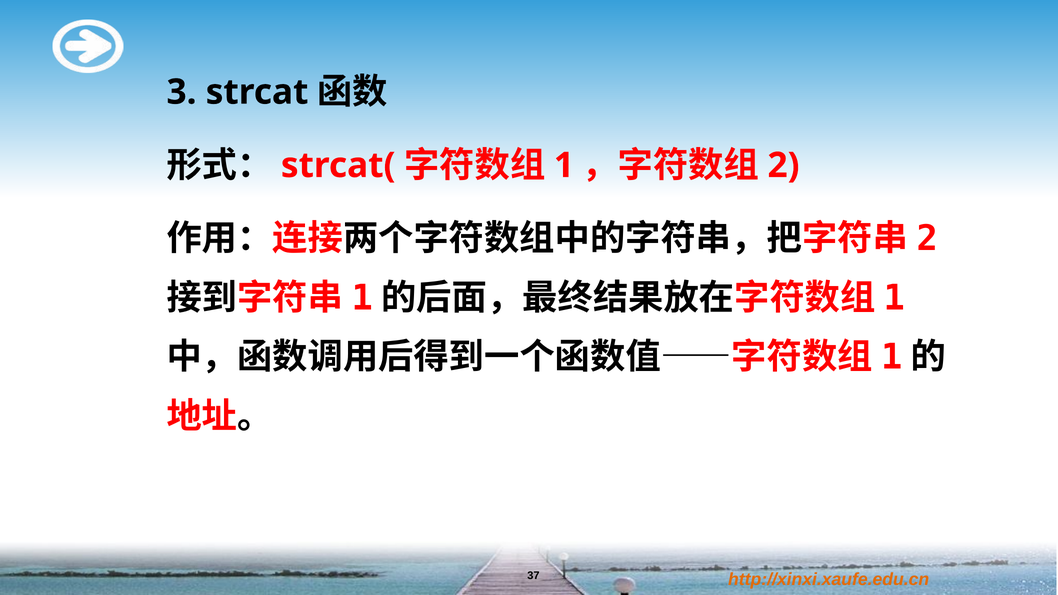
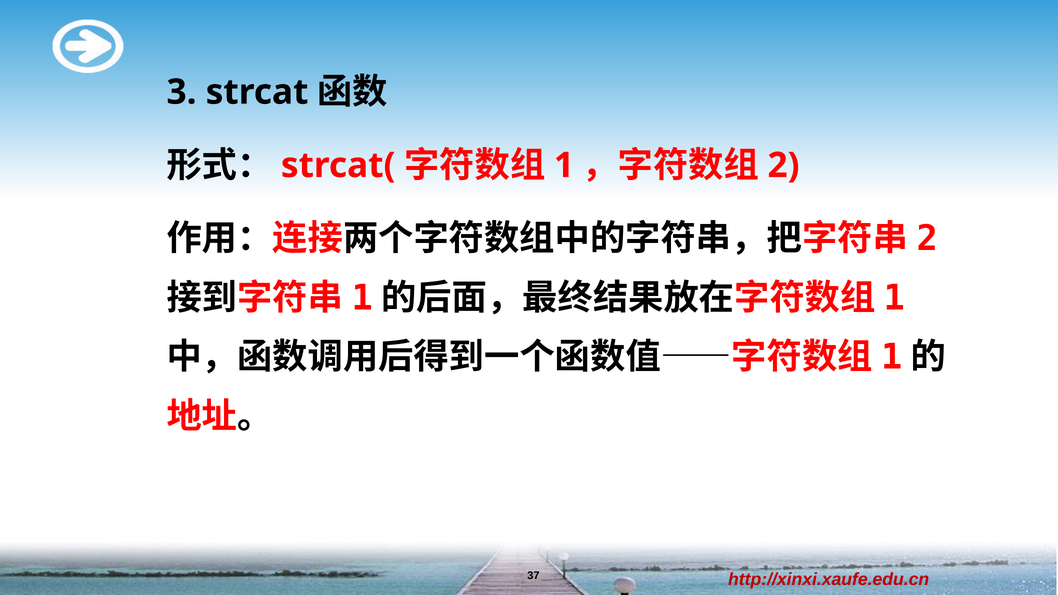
http://xinxi.xaufe.edu.cn colour: orange -> red (829, 580)
